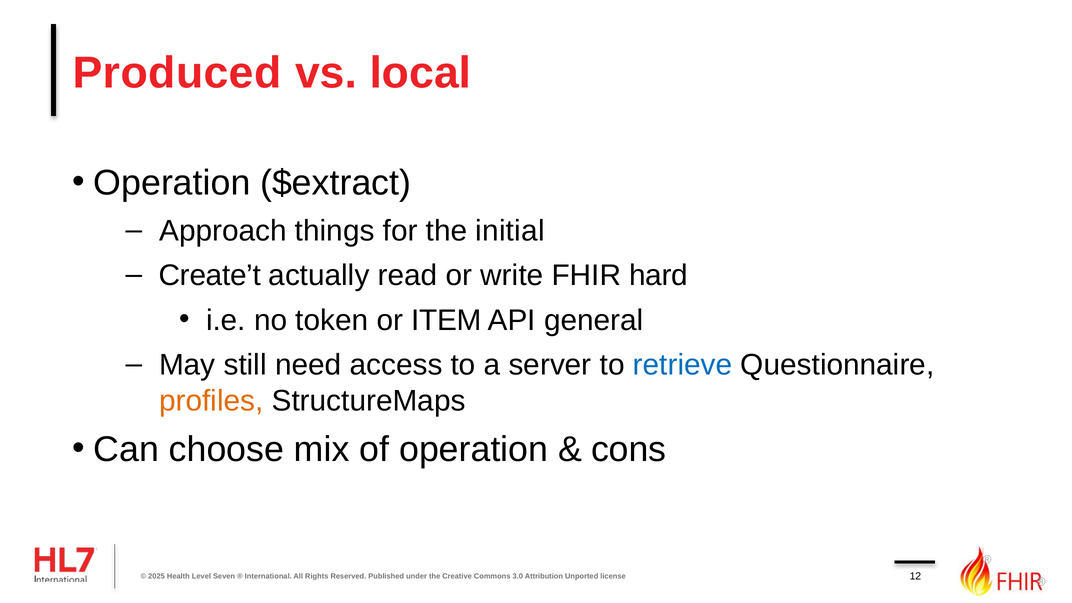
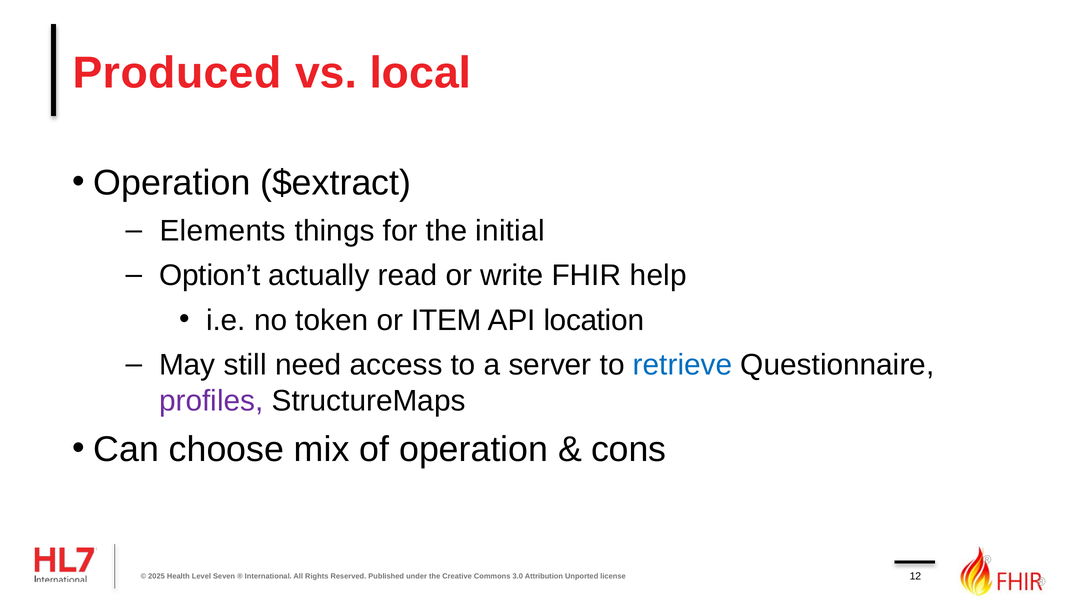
Approach: Approach -> Elements (223, 231)
Create’t: Create’t -> Option’t (210, 276)
hard: hard -> help (658, 276)
general: general -> location (594, 320)
profiles colour: orange -> purple (211, 401)
